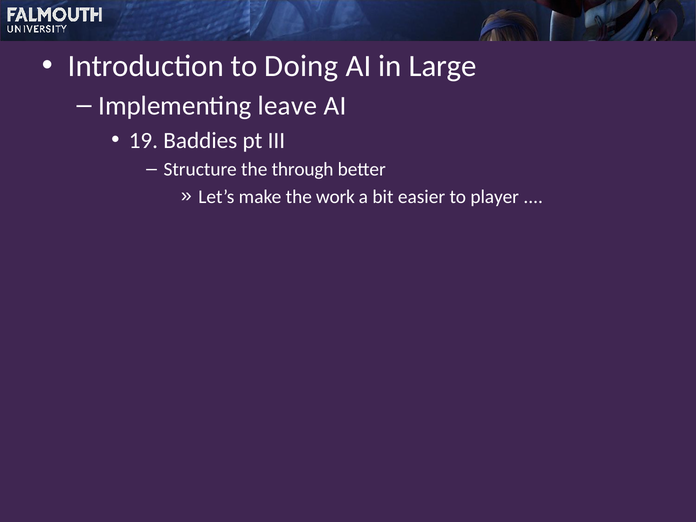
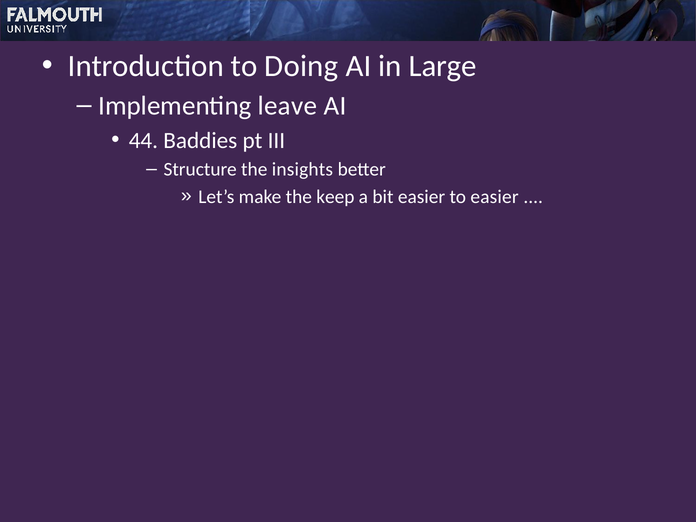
19: 19 -> 44 (143, 140)
through: through -> insights (302, 170)
work: work -> keep (335, 197)
to player: player -> easier (495, 197)
